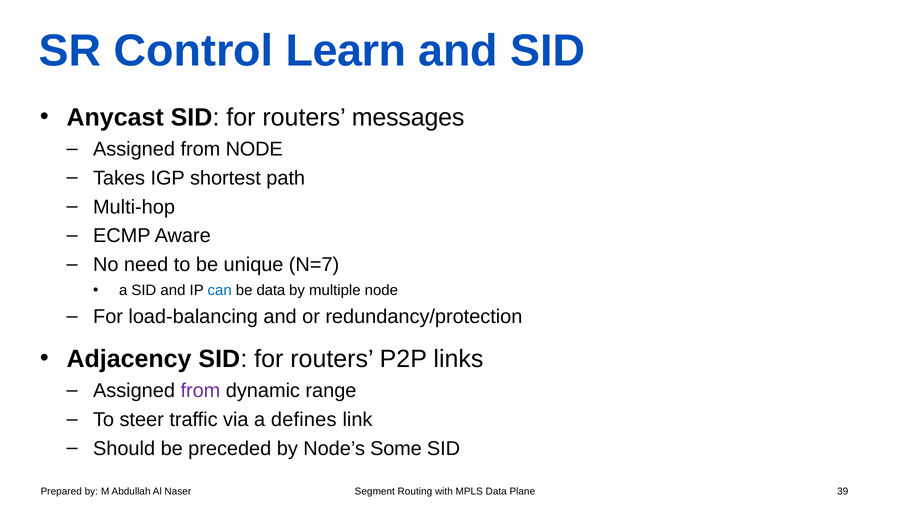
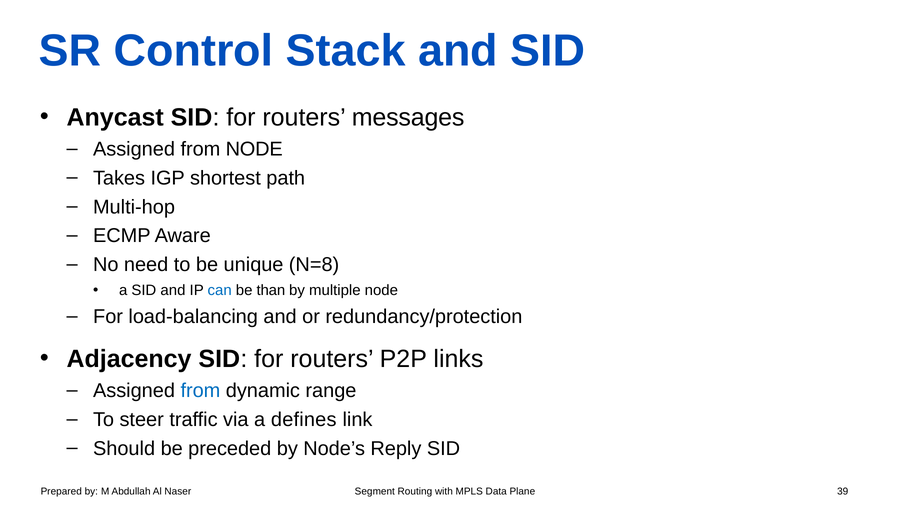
Learn: Learn -> Stack (346, 51)
N=7: N=7 -> N=8 (314, 265)
be data: data -> than (271, 290)
from colour: purple -> blue (200, 390)
Some: Some -> Reply (396, 448)
